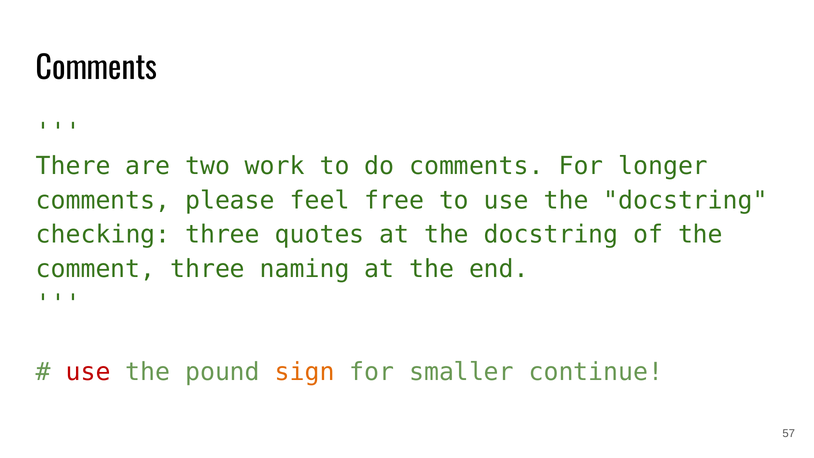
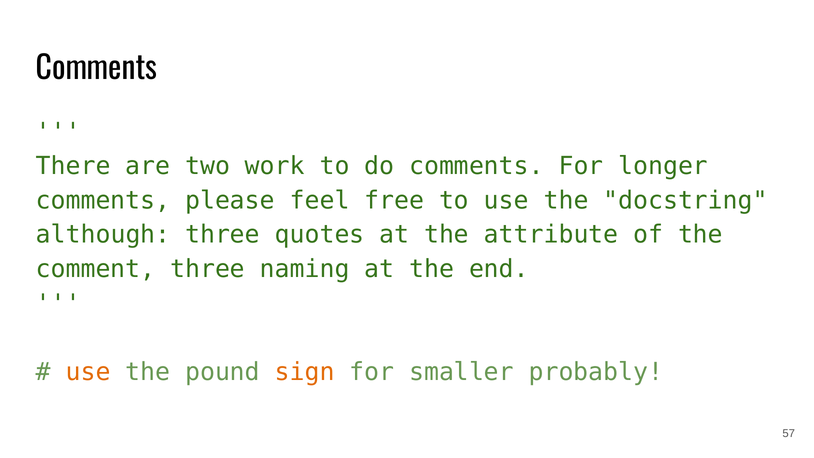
checking: checking -> although (103, 235)
at the docstring: docstring -> attribute (551, 235)
use colour: red -> orange (88, 372)
continue: continue -> probably (596, 372)
